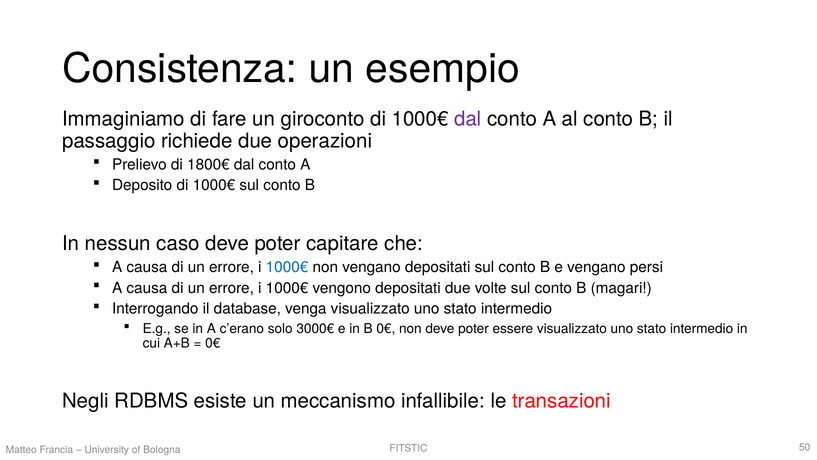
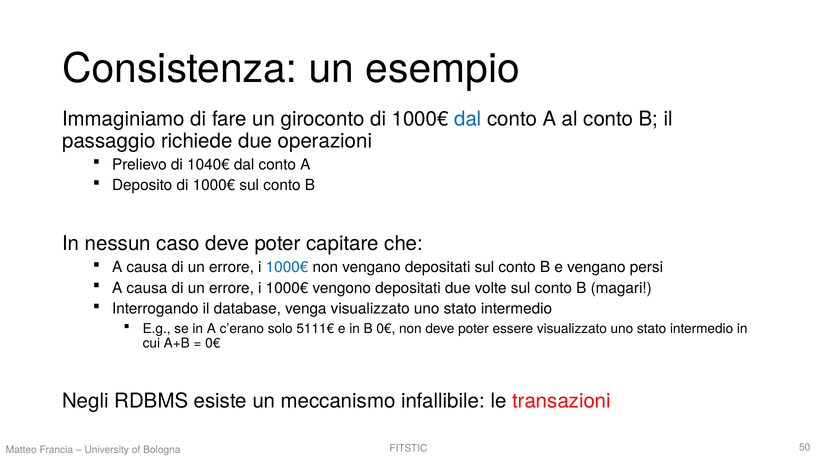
dal colour: purple -> blue (468, 119)
1800€: 1800€ -> 1040€ (208, 164)
3000€: 3000€ -> 5111€ (315, 328)
